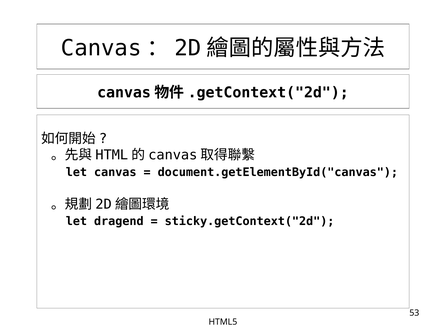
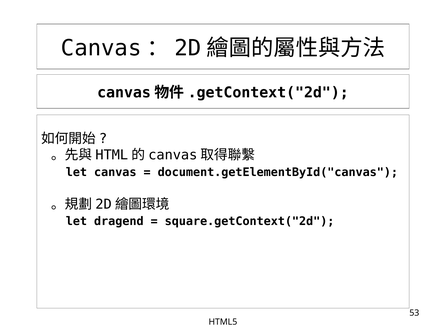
sticky.getContext("2d: sticky.getContext("2d -> square.getContext("2d (250, 221)
